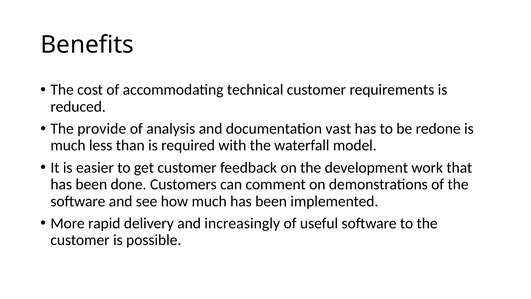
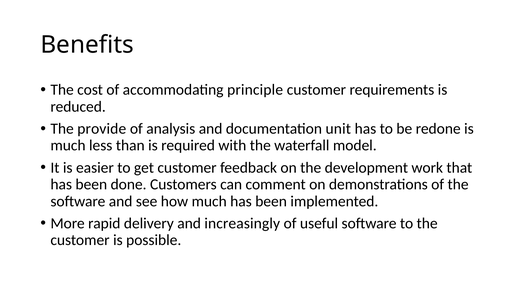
technical: technical -> principle (255, 90)
vast: vast -> unit (338, 129)
